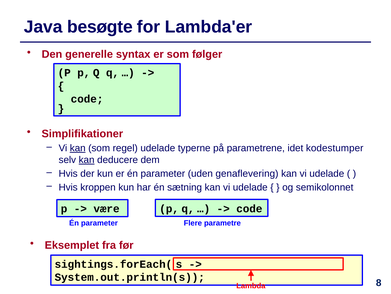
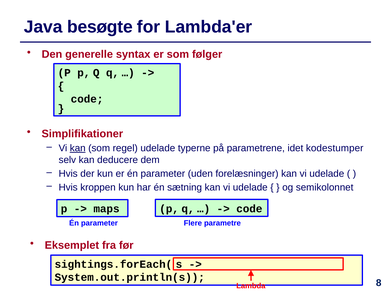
kan underline: present -> none (87, 160)
genaflevering: genaflevering -> forelæsninger (247, 173)
være: være -> maps (106, 208)
